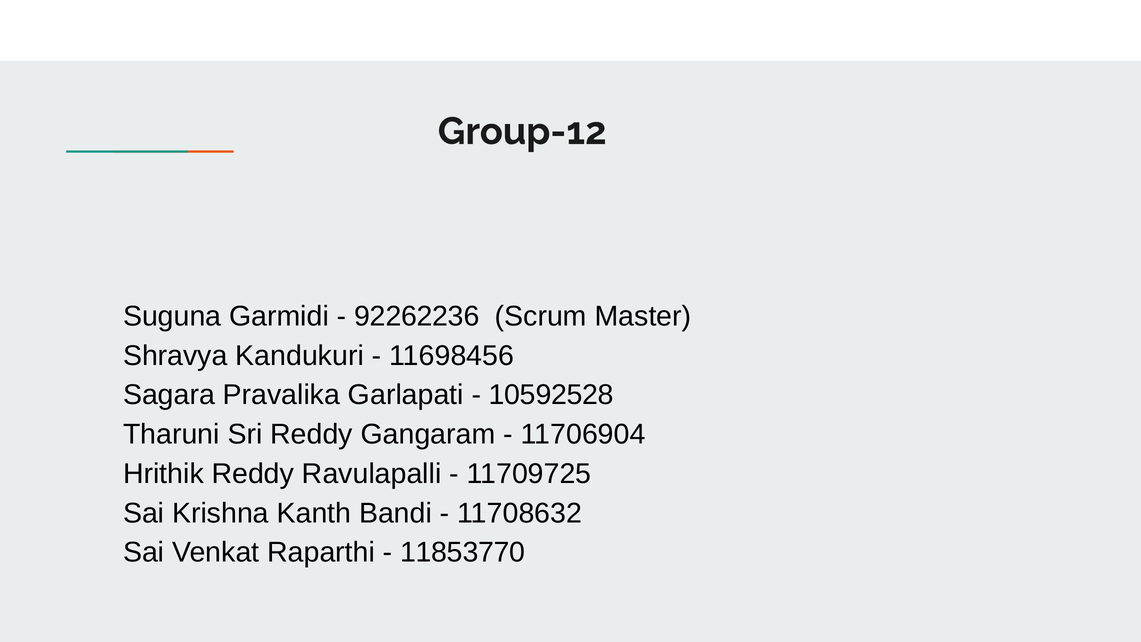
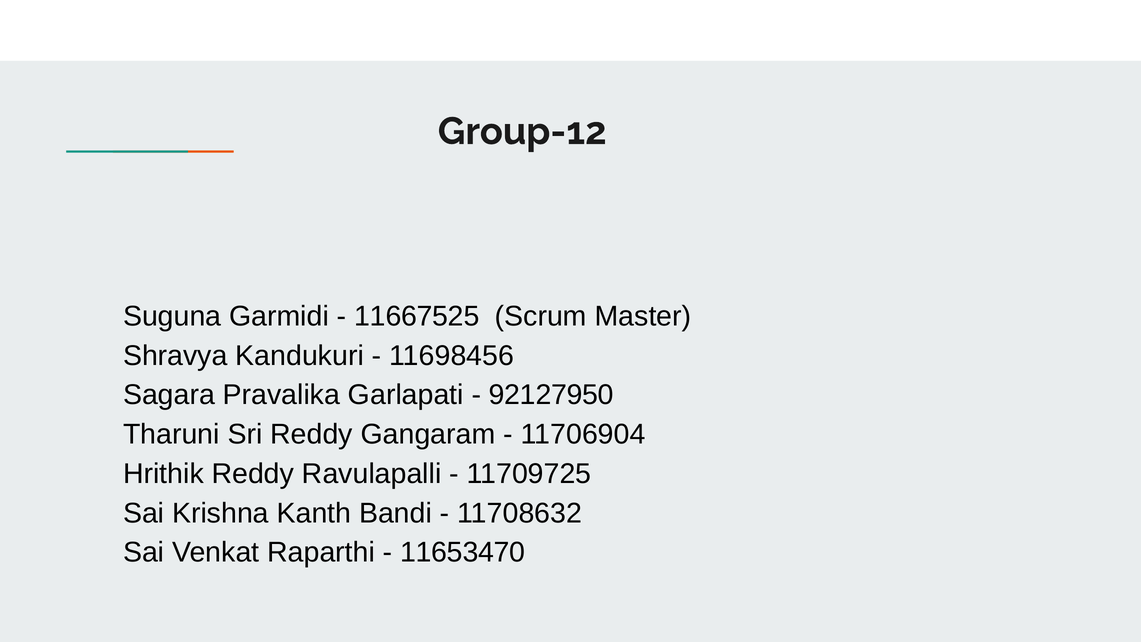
92262236: 92262236 -> 11667525 (417, 316)
10592528: 10592528 -> 92127950 (551, 395)
11853770: 11853770 -> 11653470 (463, 552)
